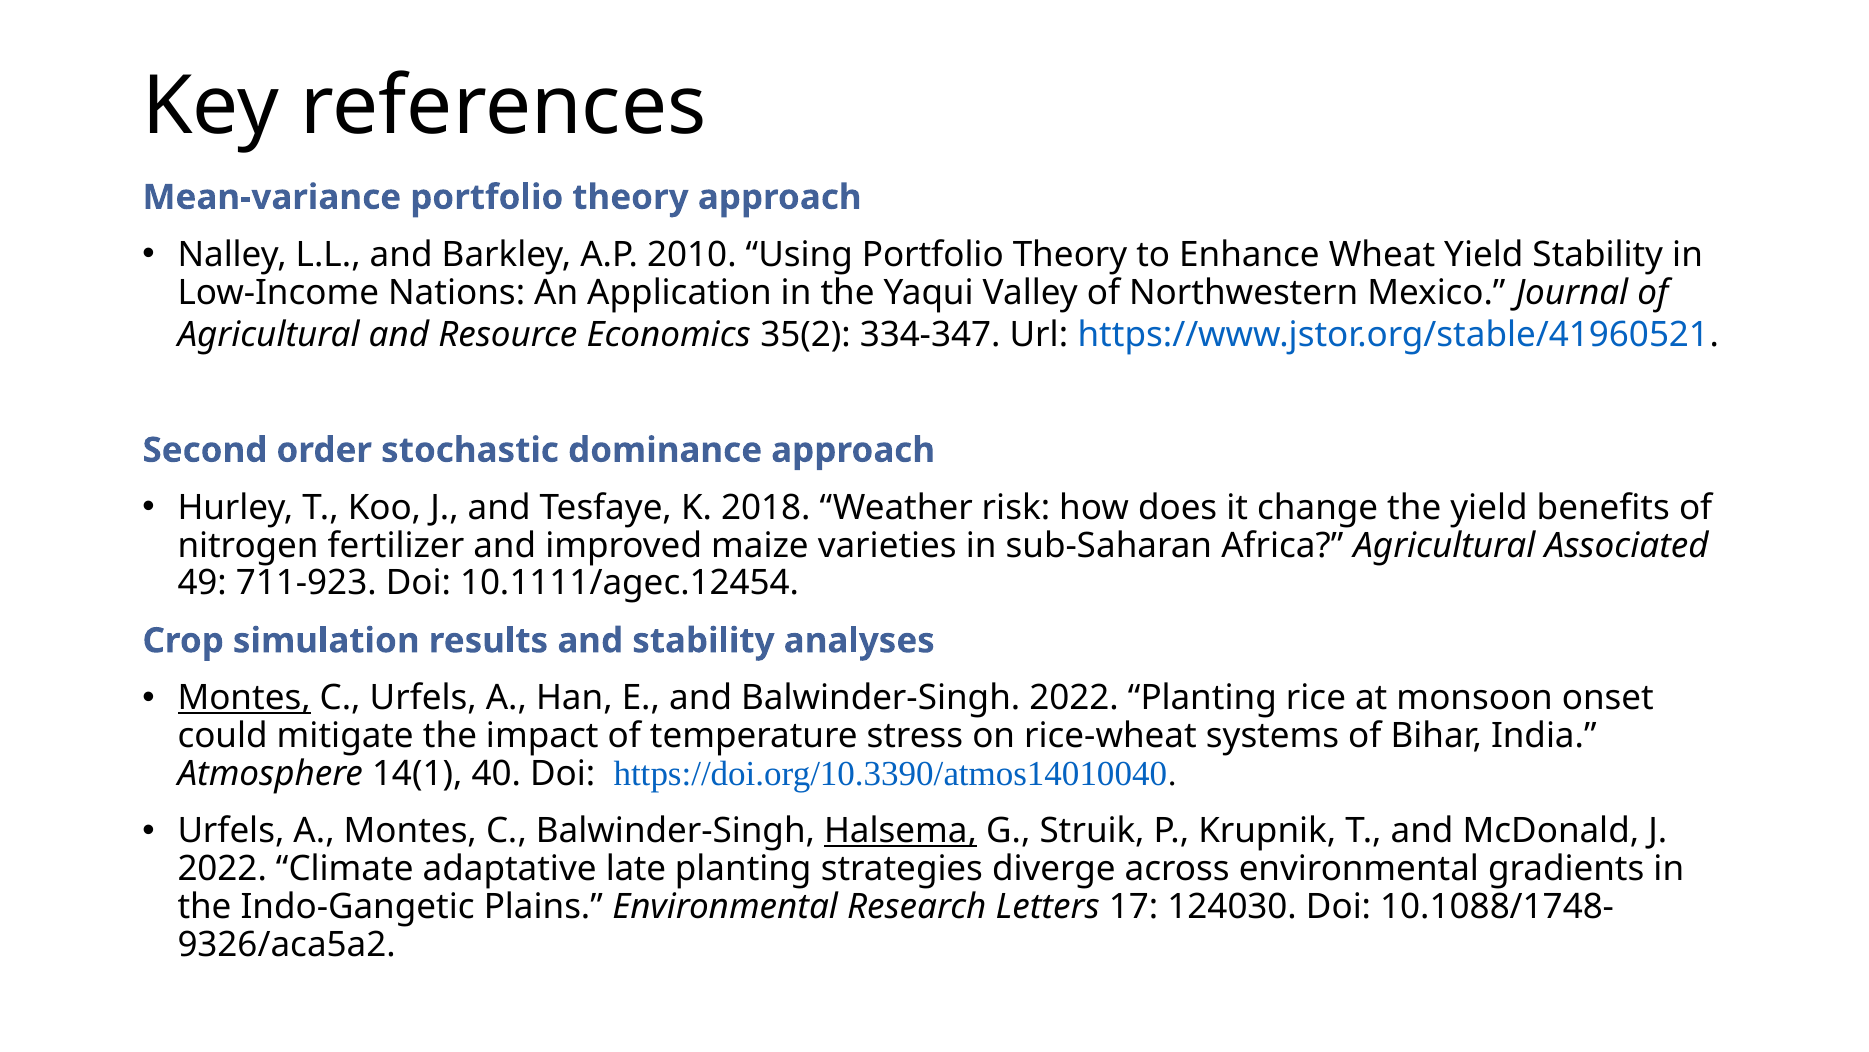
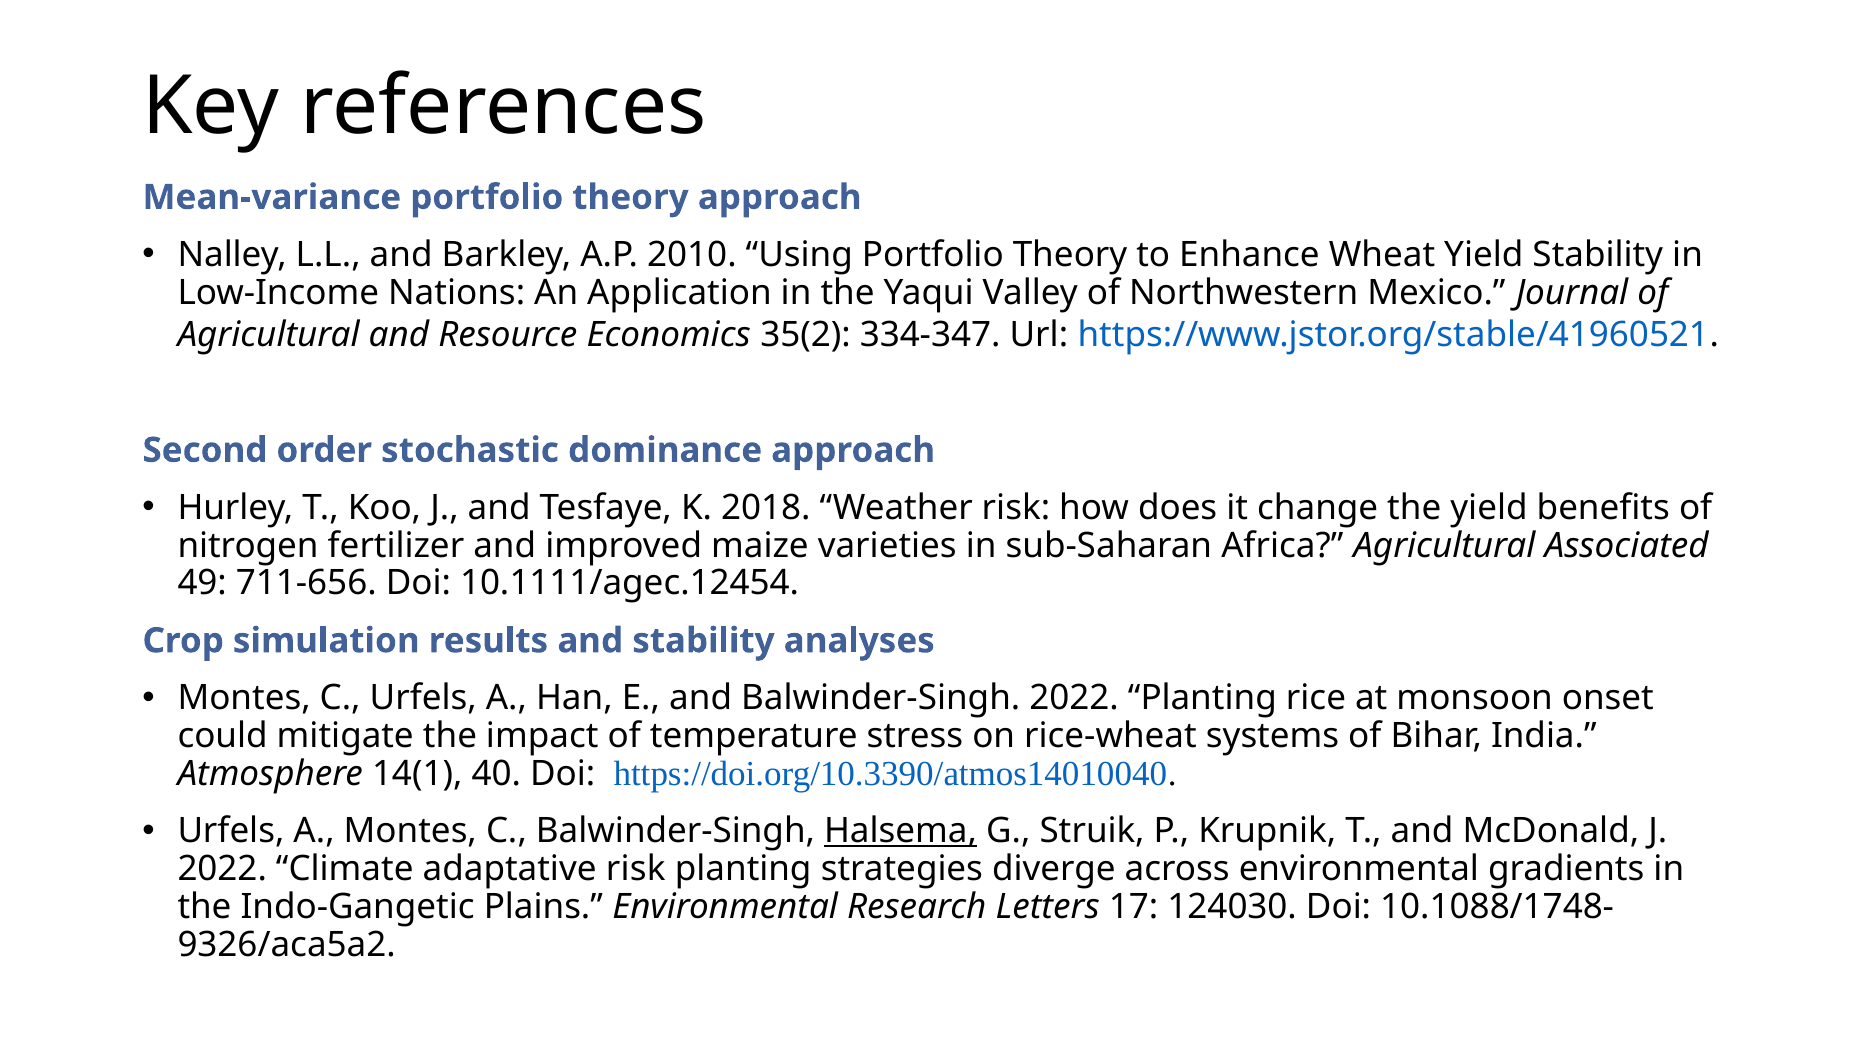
711-923: 711-923 -> 711-656 (306, 583)
Montes underline: present -> none (244, 698)
adaptative late: late -> risk (636, 869)
